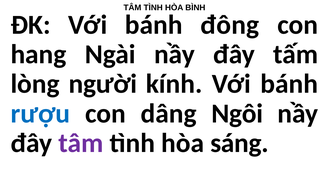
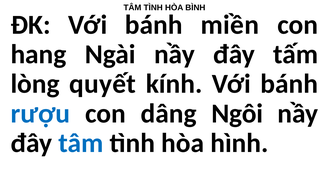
đông: đông -> miền (230, 25)
người: người -> quyết (103, 84)
tâm colour: purple -> blue (81, 143)
sáng: sáng -> hình (239, 143)
